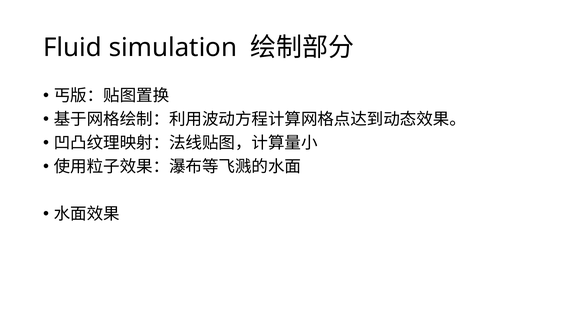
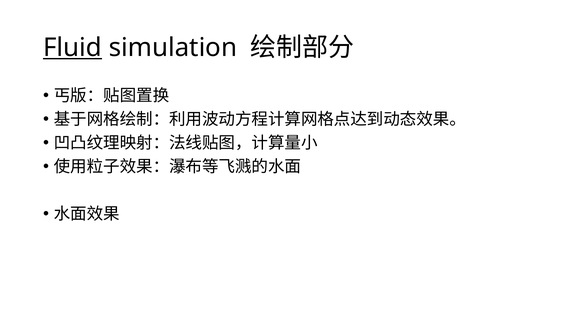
Fluid underline: none -> present (73, 48)
